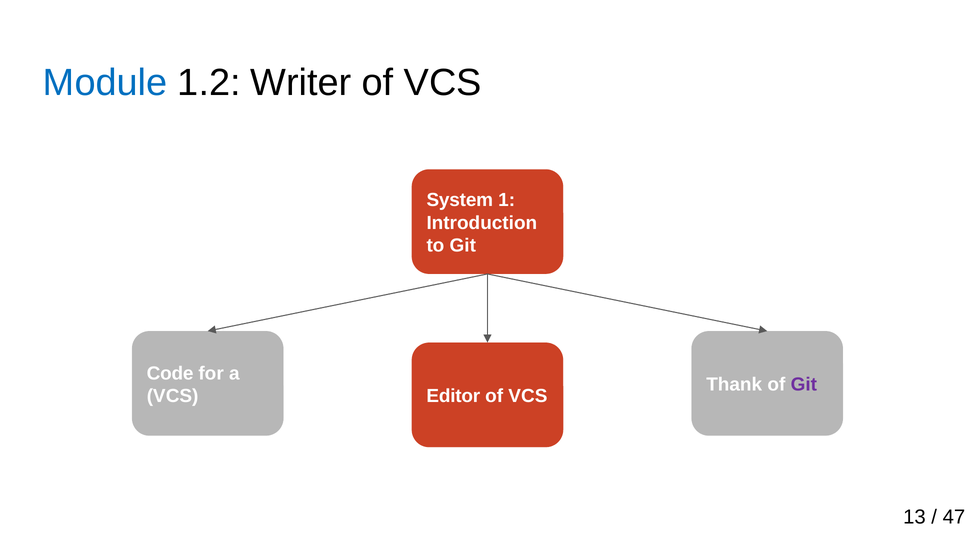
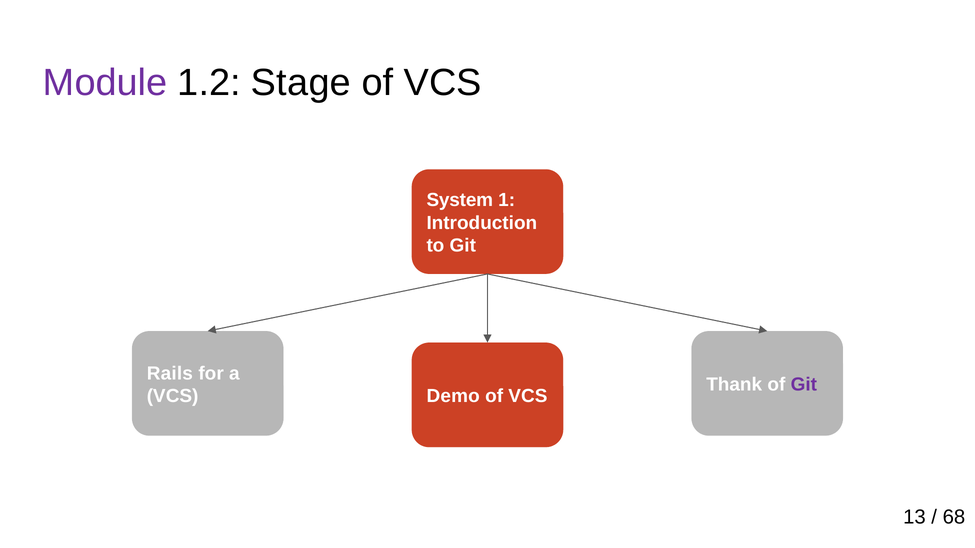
Module colour: blue -> purple (105, 83)
Writer: Writer -> Stage (301, 83)
Code: Code -> Rails (170, 374)
Editor: Editor -> Demo (453, 397)
47: 47 -> 68 (954, 518)
